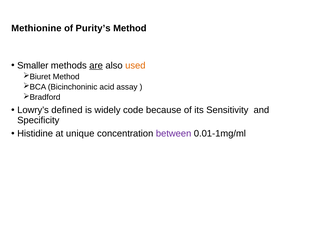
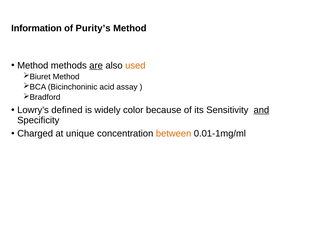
Methionine: Methionine -> Information (36, 28)
Smaller: Smaller -> Method (33, 65)
code: code -> color (133, 110)
and underline: none -> present (261, 110)
Histidine: Histidine -> Charged (35, 133)
between colour: purple -> orange (174, 133)
